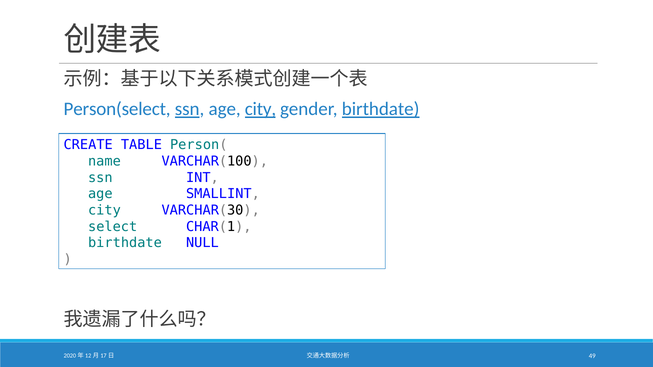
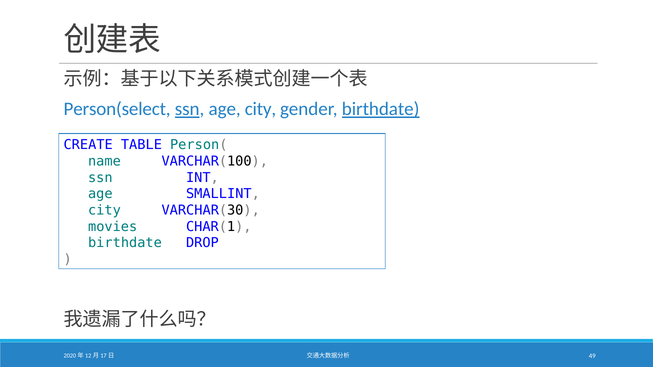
city underline: present -> none (260, 109)
select: select -> movies (113, 227)
NULL: NULL -> DROP (202, 243)
